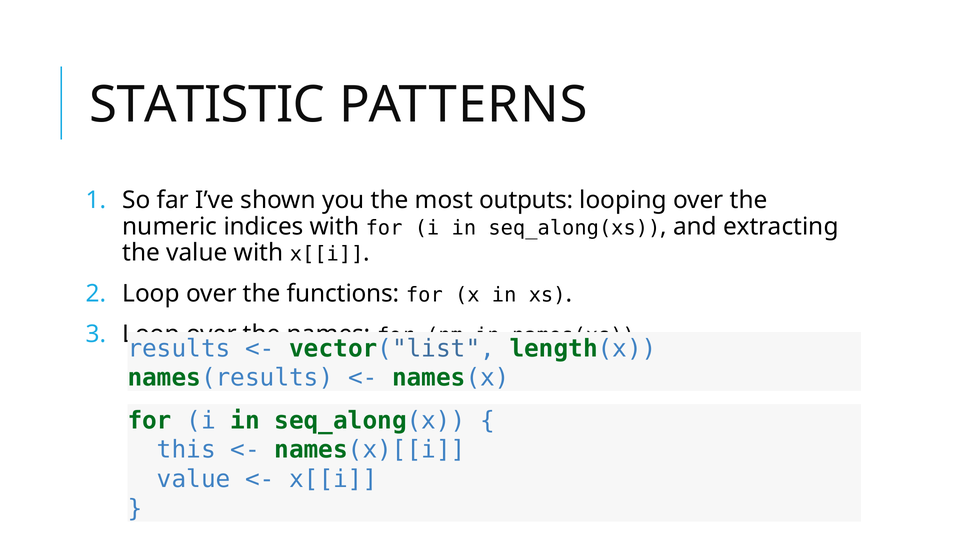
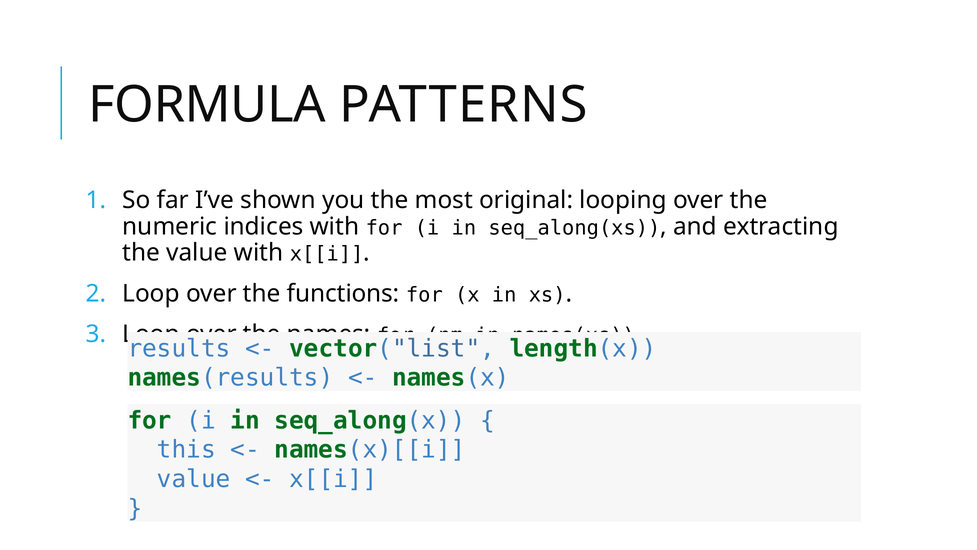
STATISTIC: STATISTIC -> FORMULA (207, 105)
outputs: outputs -> original (526, 200)
